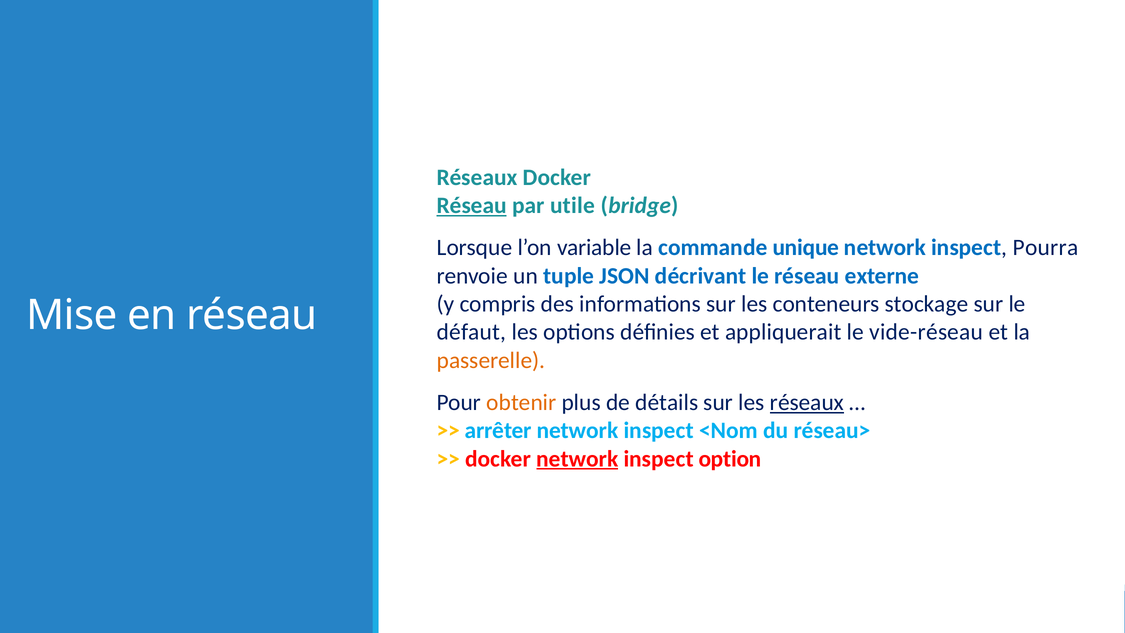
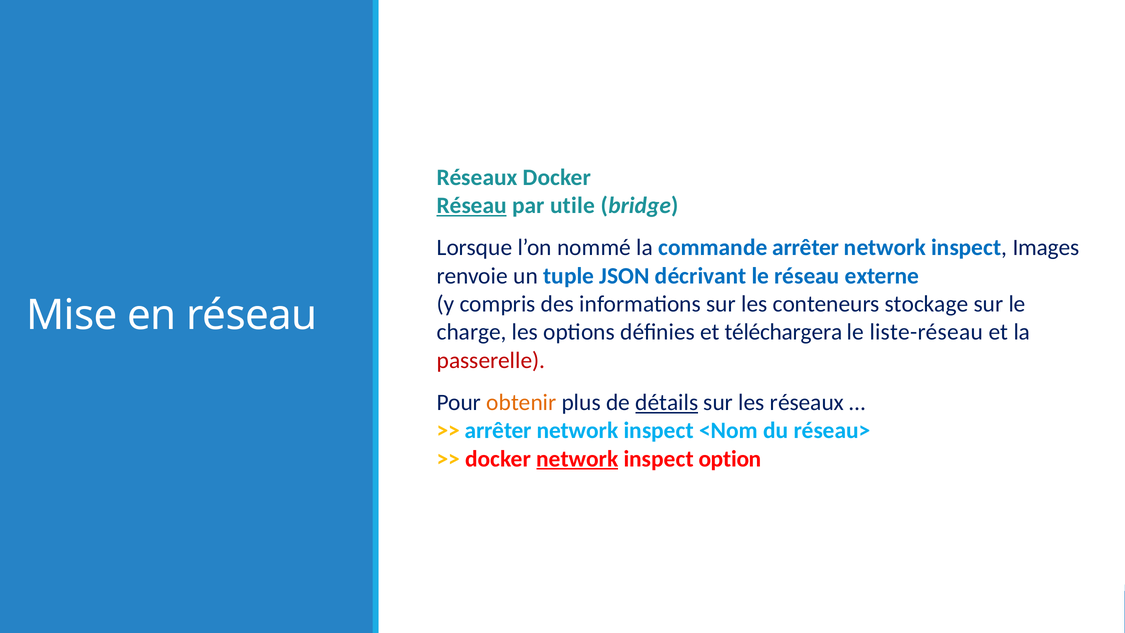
variable: variable -> nommé (594, 248)
commande unique: unique -> arrêter (806, 248)
Pourra: Pourra -> Images (1046, 248)
défaut: défaut -> charge (472, 332)
appliquerait: appliquerait -> téléchargera (783, 332)
vide-réseau: vide-réseau -> liste-réseau (926, 332)
passerelle colour: orange -> red (491, 360)
détails underline: none -> present (667, 402)
réseaux underline: present -> none (807, 402)
